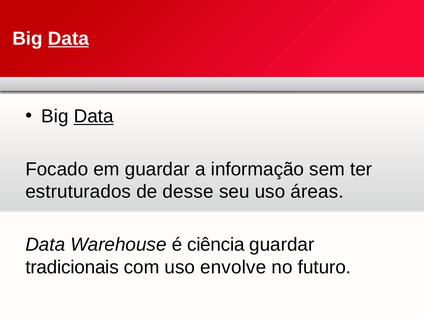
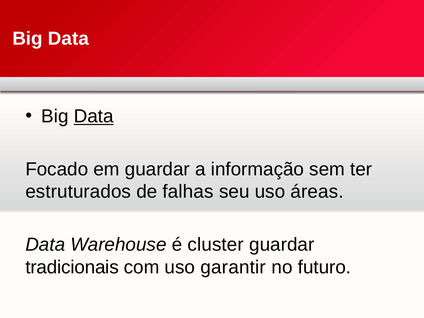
Data underline: present -> none (68, 39)
desse: desse -> falhas (188, 192)
ciência: ciência -> cluster (216, 245)
envolve: envolve -> garantir (233, 267)
